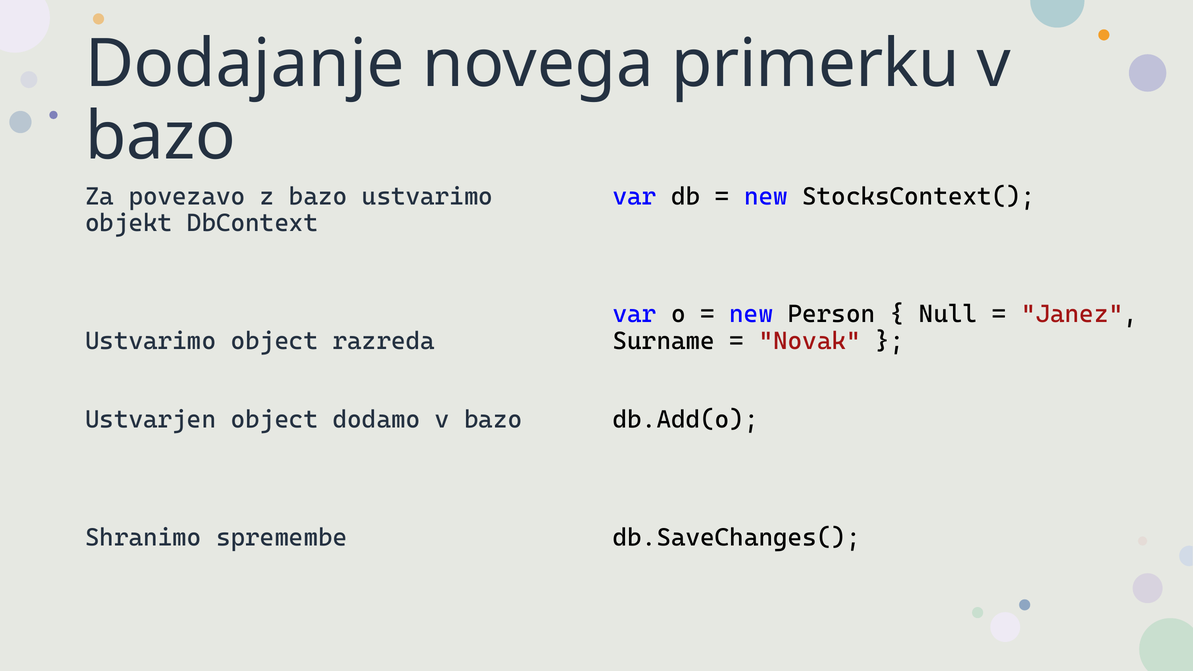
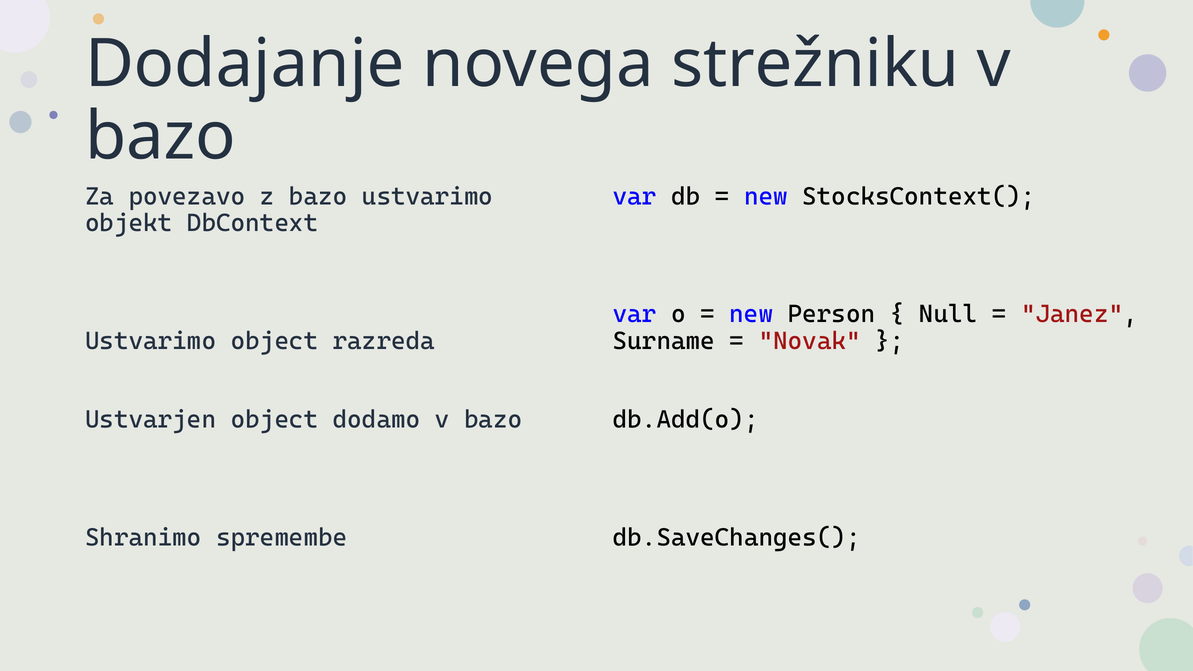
primerku: primerku -> strežniku (815, 64)
